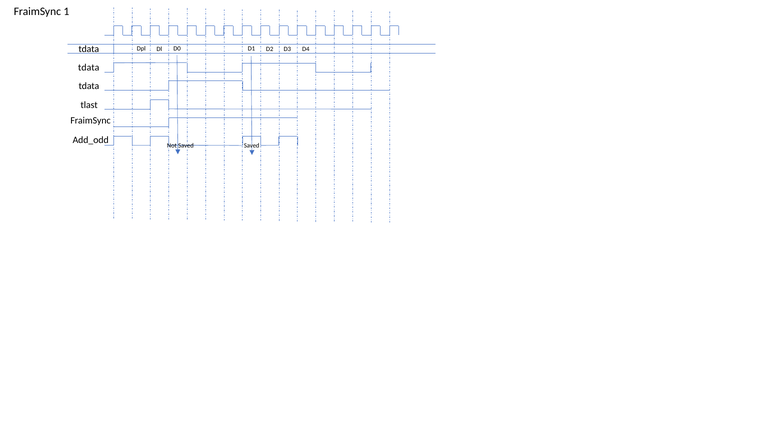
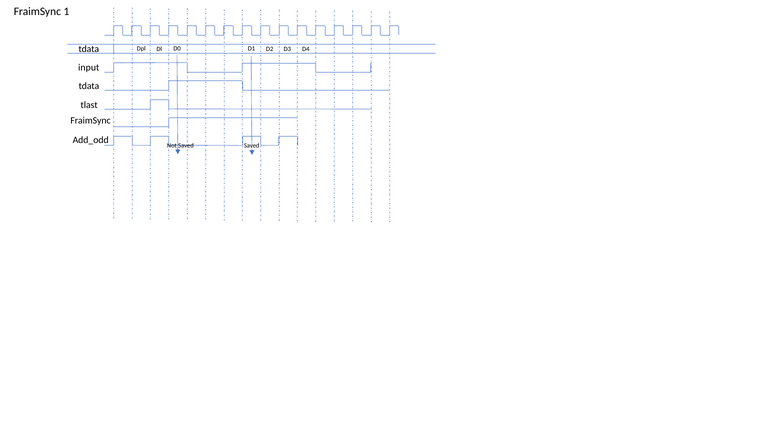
tdata: tdata -> input (89, 67)
